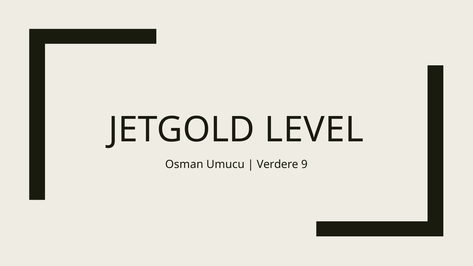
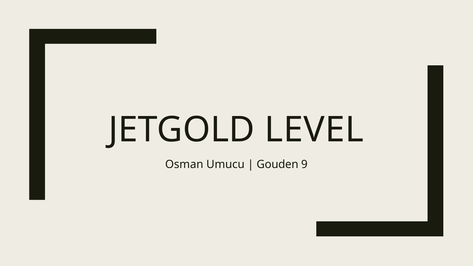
Verdere: Verdere -> Gouden (277, 164)
